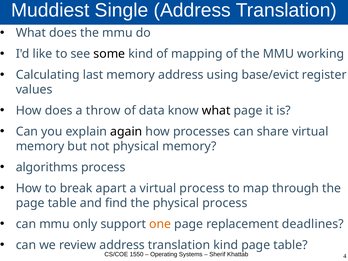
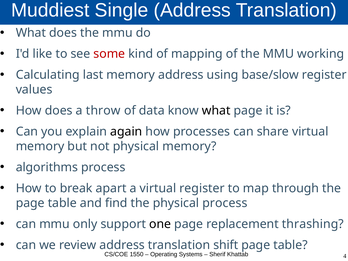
some colour: black -> red (109, 54)
base/evict: base/evict -> base/slow (270, 75)
virtual process: process -> register (202, 188)
one colour: orange -> black (160, 224)
deadlines: deadlines -> thrashing (313, 224)
kind: kind -> shift (226, 245)
